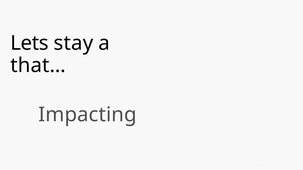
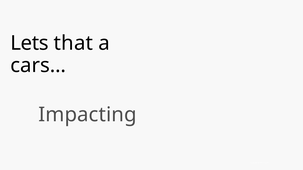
stay: stay -> that (73, 43)
that…: that… -> cars… (38, 65)
